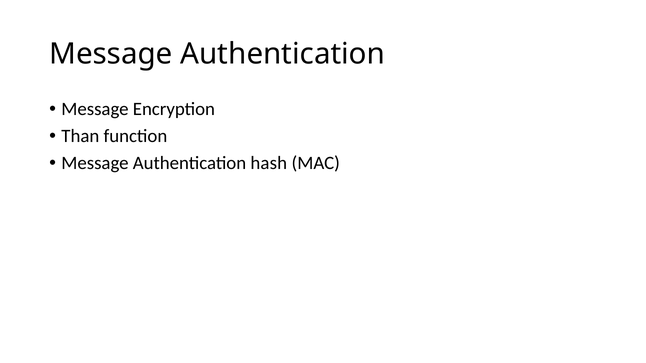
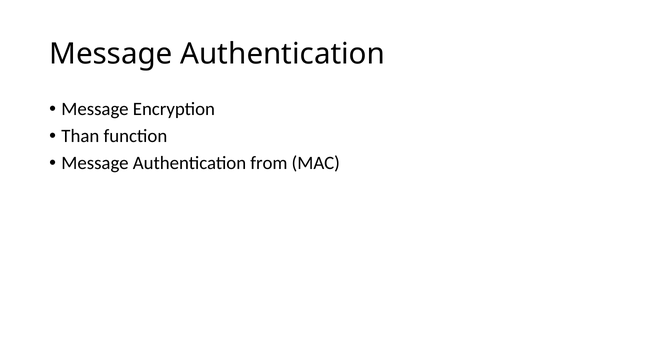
hash: hash -> from (269, 163)
